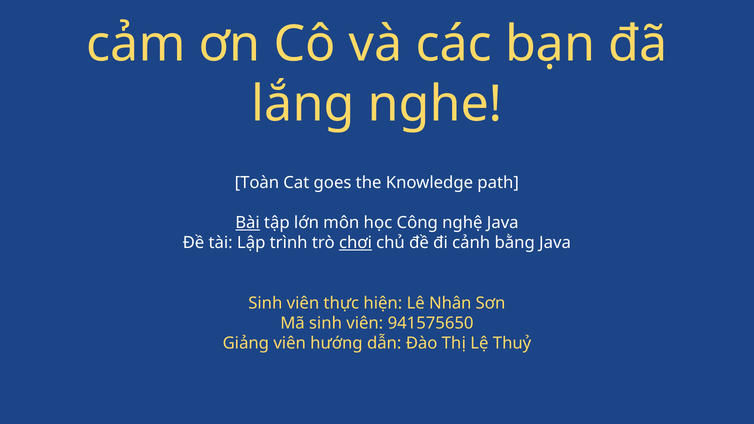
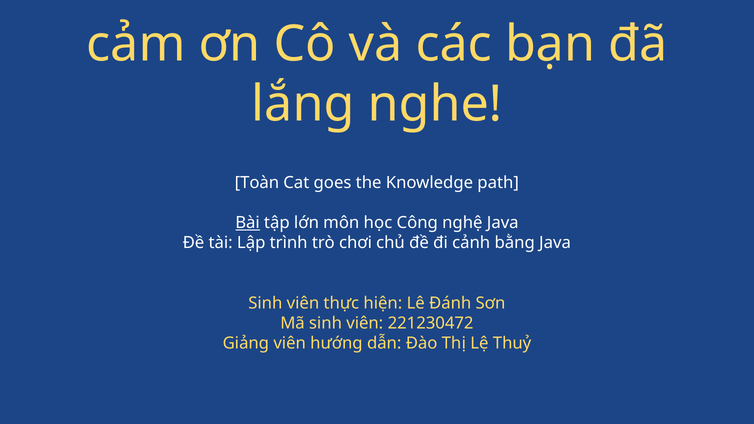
chơi underline: present -> none (355, 243)
Nhân: Nhân -> Đánh (450, 303)
941575650: 941575650 -> 221230472 (431, 323)
